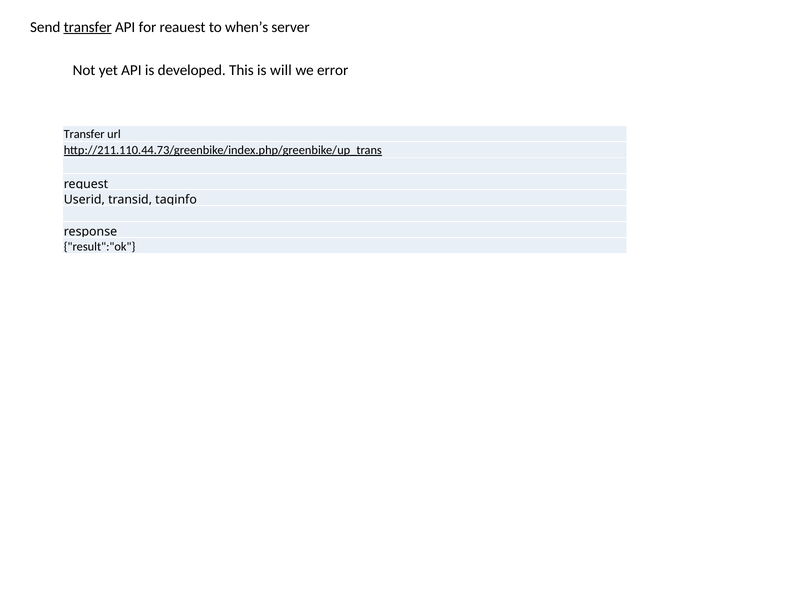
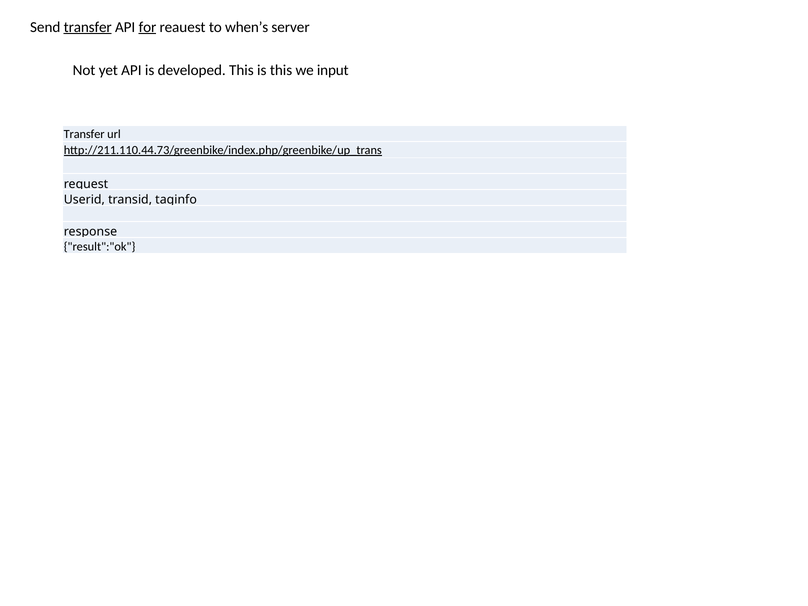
for underline: none -> present (148, 27)
is will: will -> this (281, 70)
error: error -> input (333, 70)
